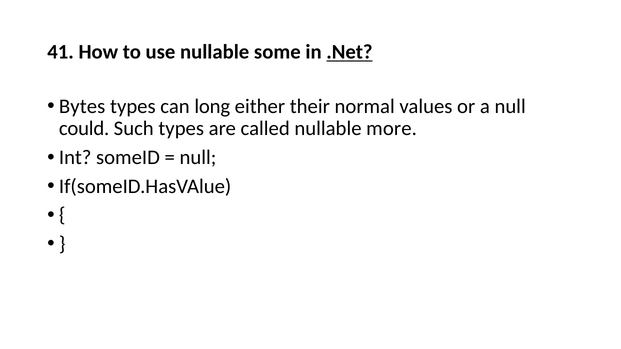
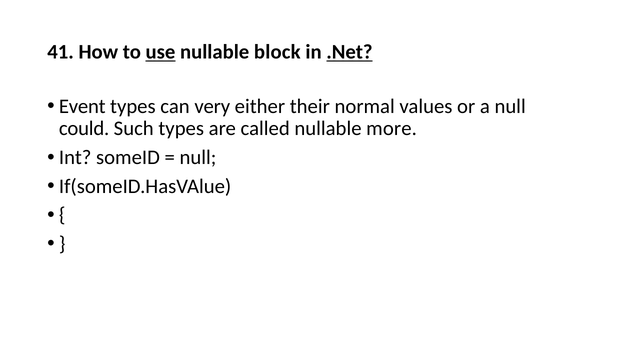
use underline: none -> present (160, 52)
some: some -> block (277, 52)
Bytes: Bytes -> Event (82, 106)
long: long -> very (212, 106)
